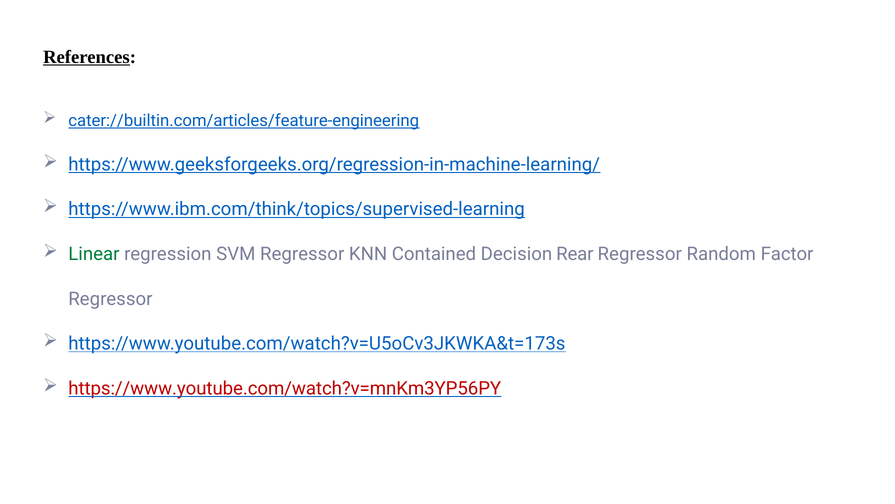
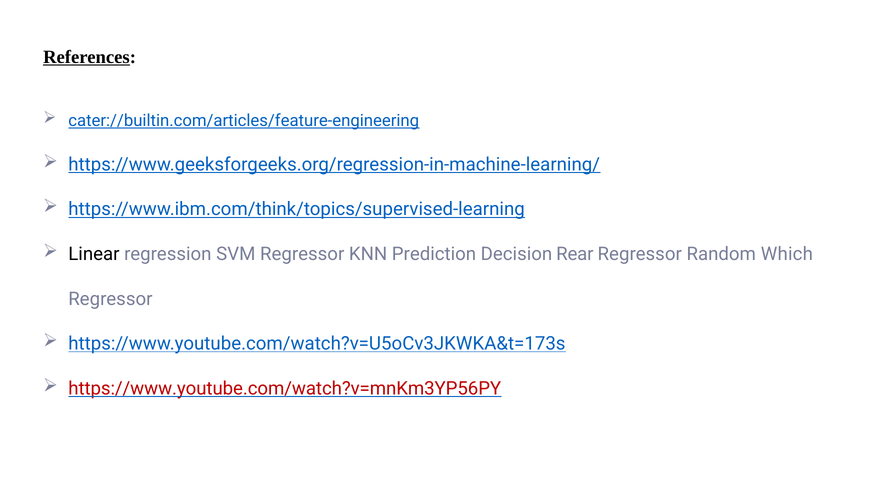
Linear colour: green -> black (94, 254)
Contained: Contained -> Prediction (434, 254)
Factor: Factor -> Which (787, 254)
